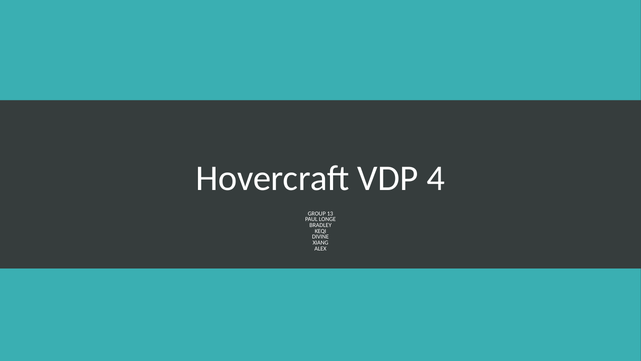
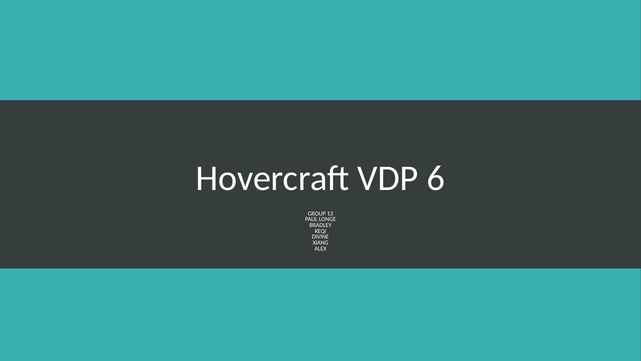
4: 4 -> 6 (436, 178)
